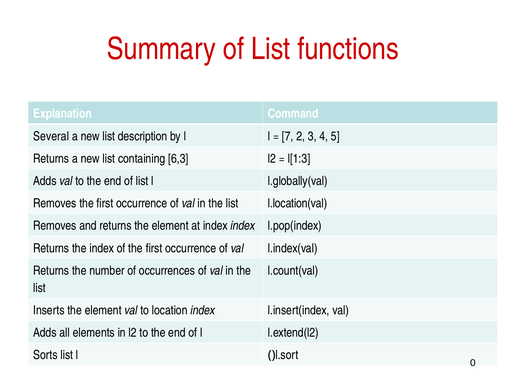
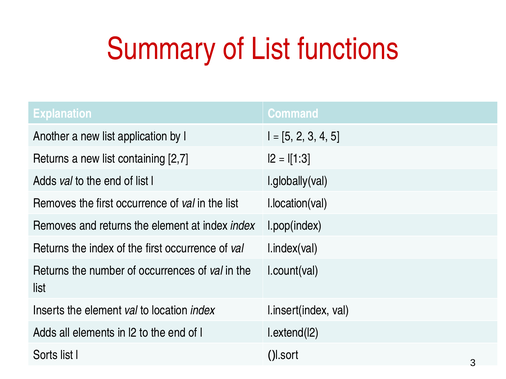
Several: Several -> Another (51, 136)
description: description -> application (143, 136)
7: 7 -> 5 (288, 136)
6,3: 6,3 -> 2,7 (178, 159)
0: 0 -> 3 (473, 363)
